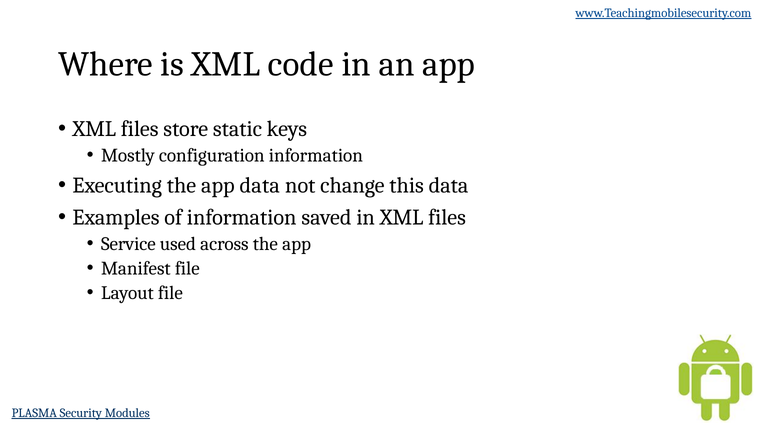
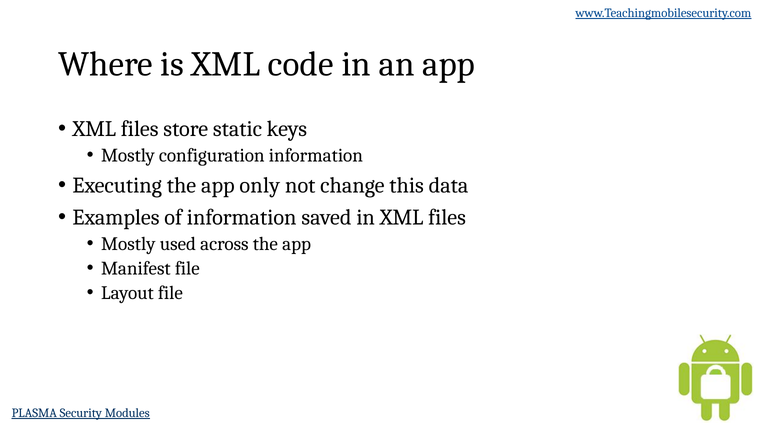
app data: data -> only (260, 186)
Service: Service -> Mostly (128, 244)
